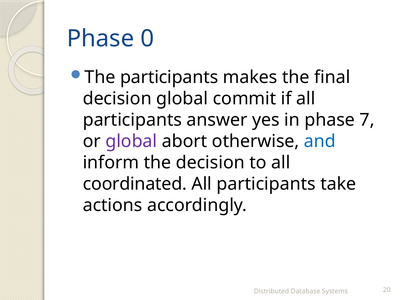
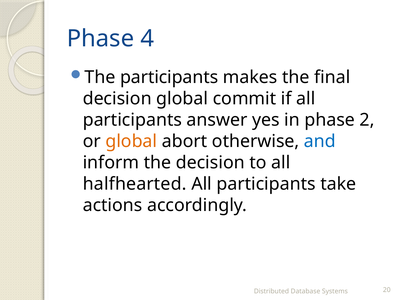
0: 0 -> 4 (147, 39)
7: 7 -> 2 (367, 120)
global colour: purple -> orange (131, 141)
coordinated: coordinated -> halfhearted (135, 184)
